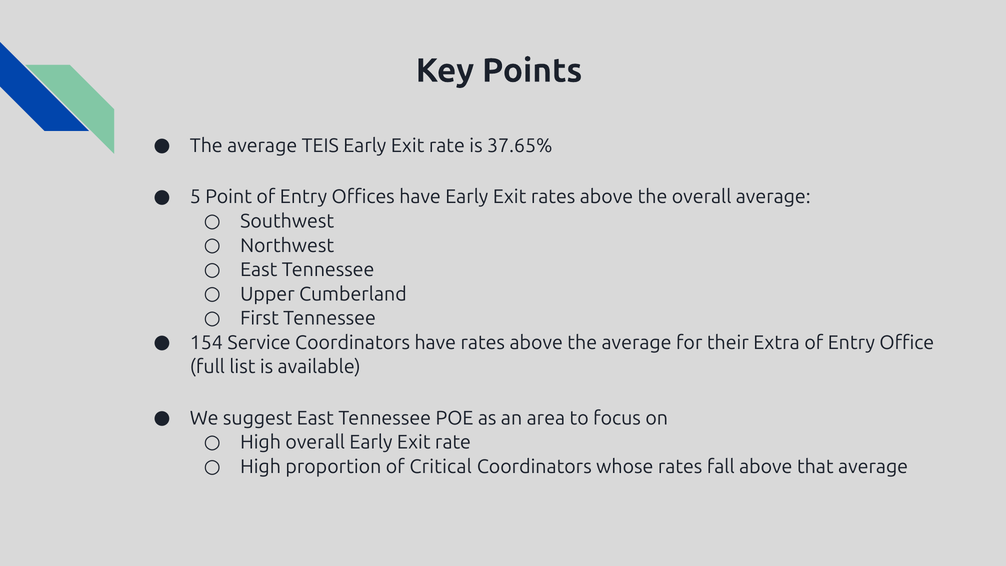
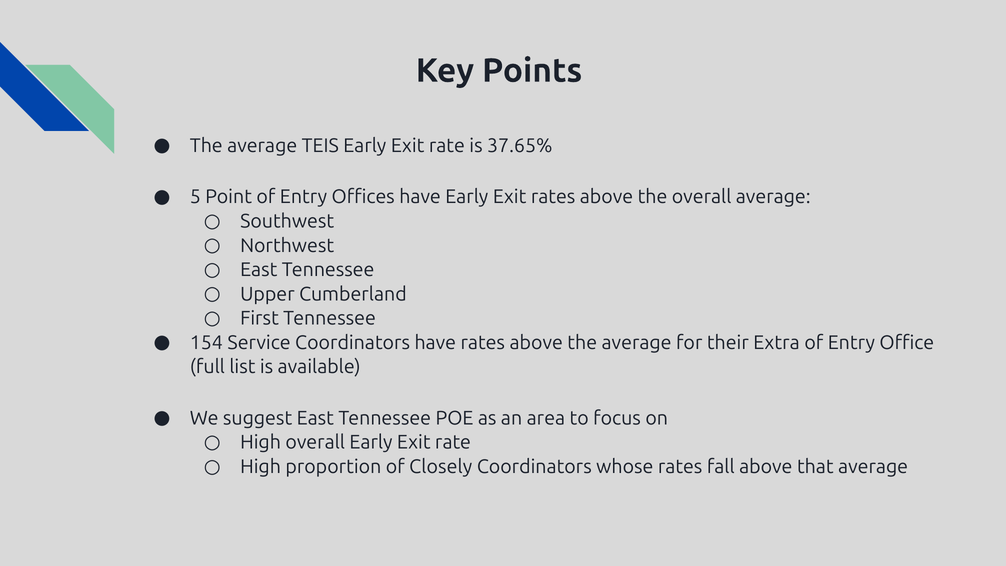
Critical: Critical -> Closely (441, 467)
